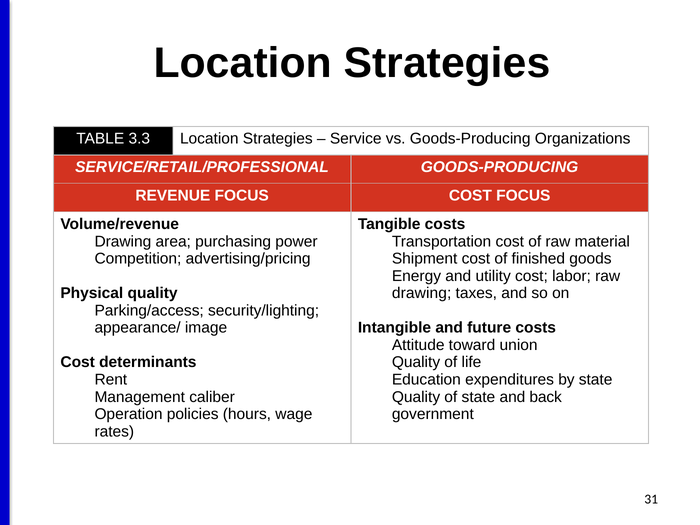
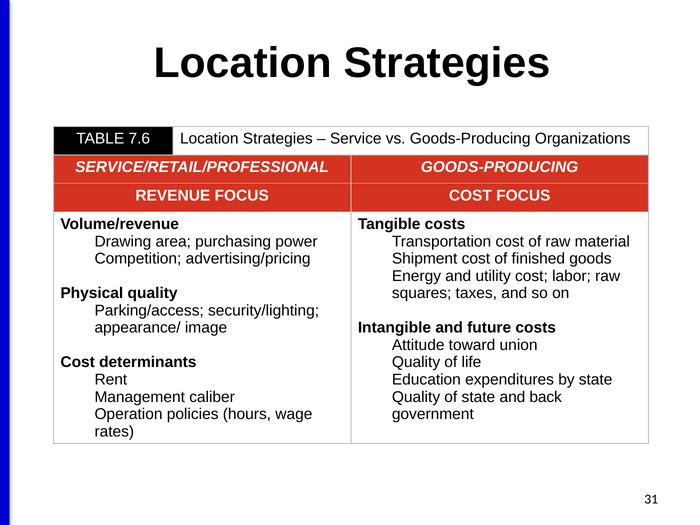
3.3: 3.3 -> 7.6 (139, 139)
drawing: drawing -> squares (422, 293)
